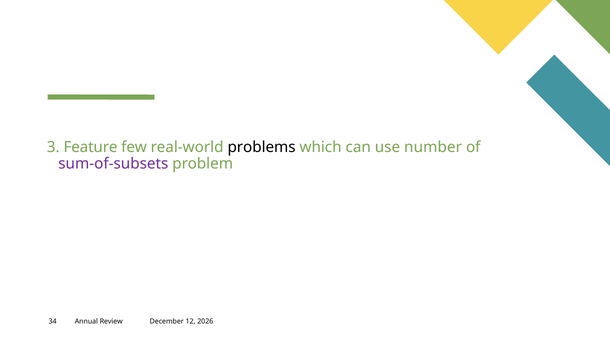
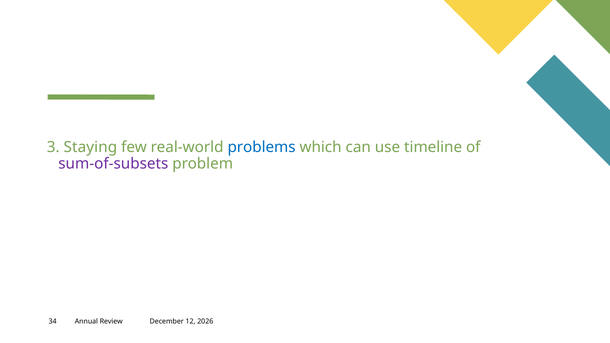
Feature: Feature -> Staying (90, 147)
problems colour: black -> blue (262, 147)
number: number -> timeline (433, 147)
